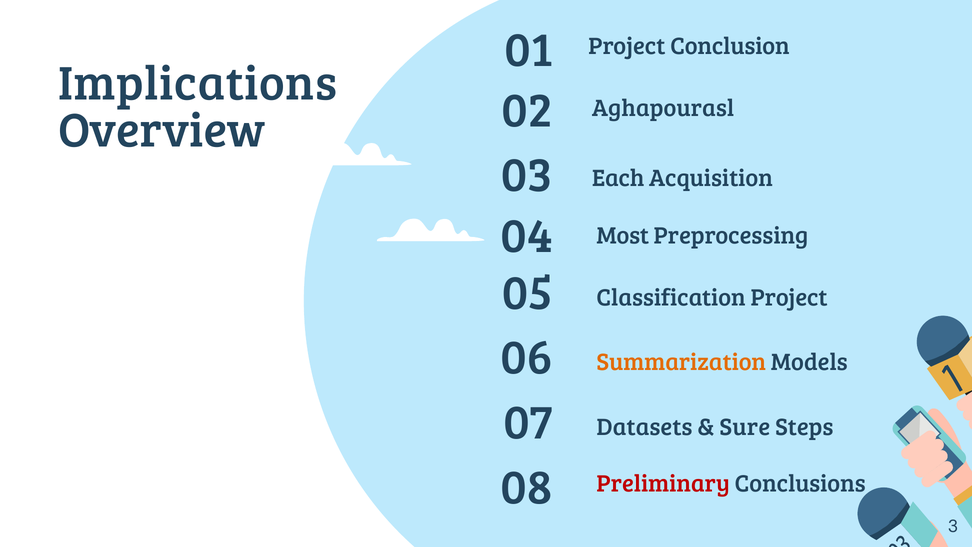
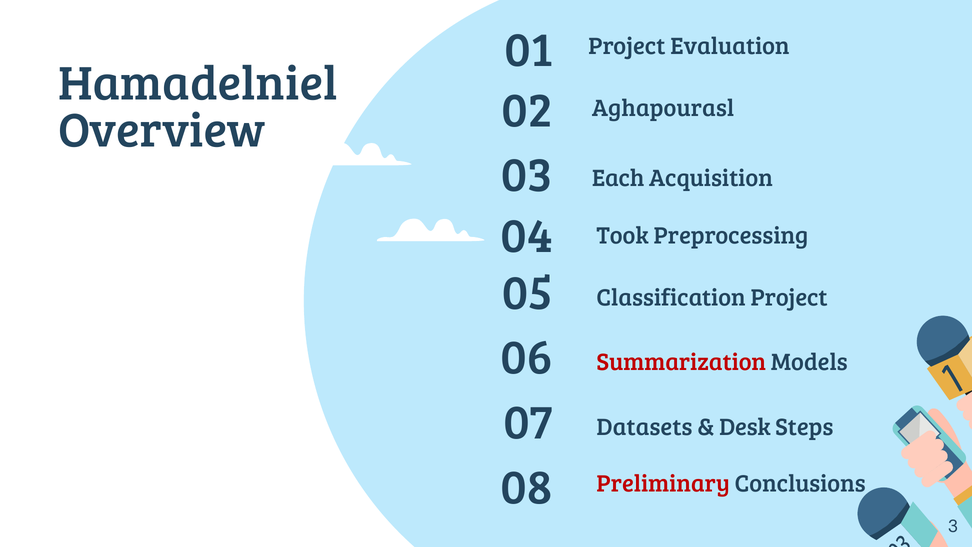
Conclusion: Conclusion -> Evaluation (730, 46)
Implications: Implications -> Hamadelniel (198, 84)
Most: Most -> Took (623, 236)
Summarization colour: orange -> red (681, 362)
Sure: Sure -> Desk (745, 427)
